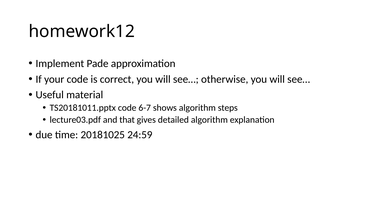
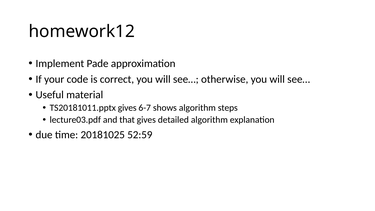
TS20181011.pptx code: code -> gives (127, 108)
24:59: 24:59 -> 52:59 (140, 135)
